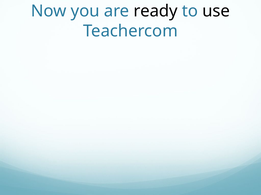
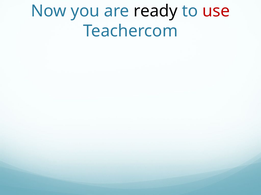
use colour: black -> red (216, 11)
